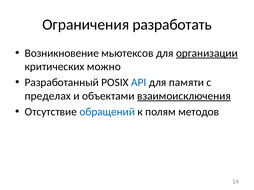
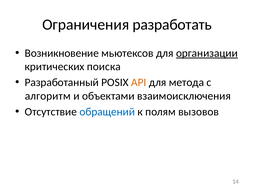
можно: можно -> поиска (104, 67)
API colour: blue -> orange (139, 83)
памяти: памяти -> метода (186, 83)
пределах: пределах -> алгоритм (48, 96)
взаимоисключения underline: present -> none (184, 96)
методов: методов -> вызовов (199, 112)
